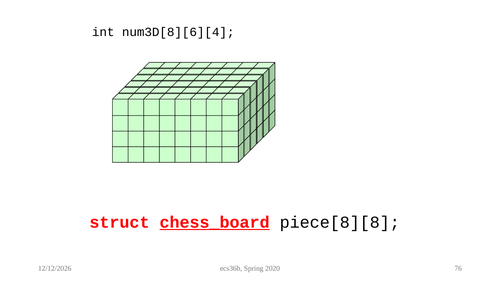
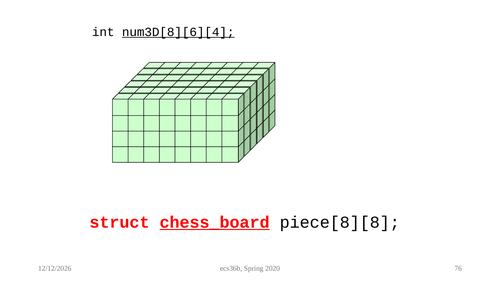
num3D[8][6][4 underline: none -> present (178, 32)
